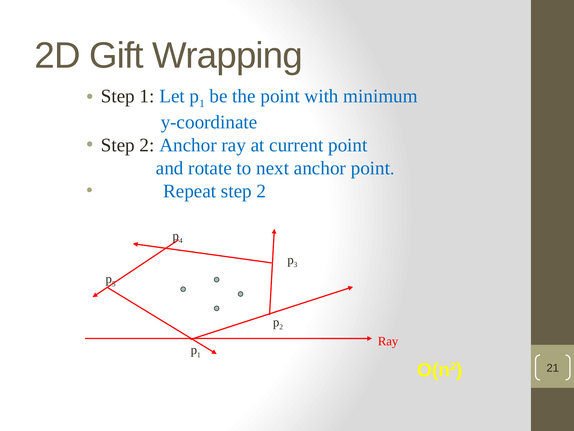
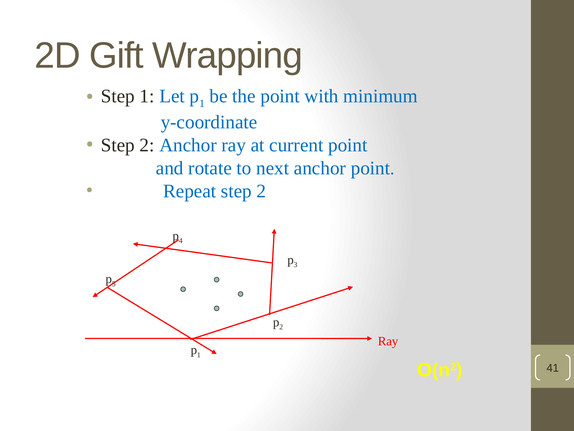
21: 21 -> 41 (553, 368)
